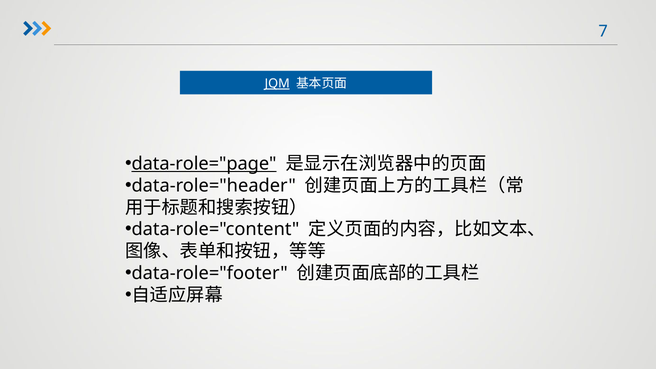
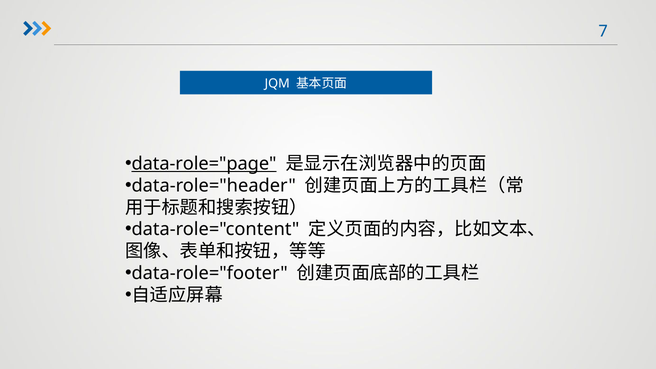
JQM underline: present -> none (277, 83)
